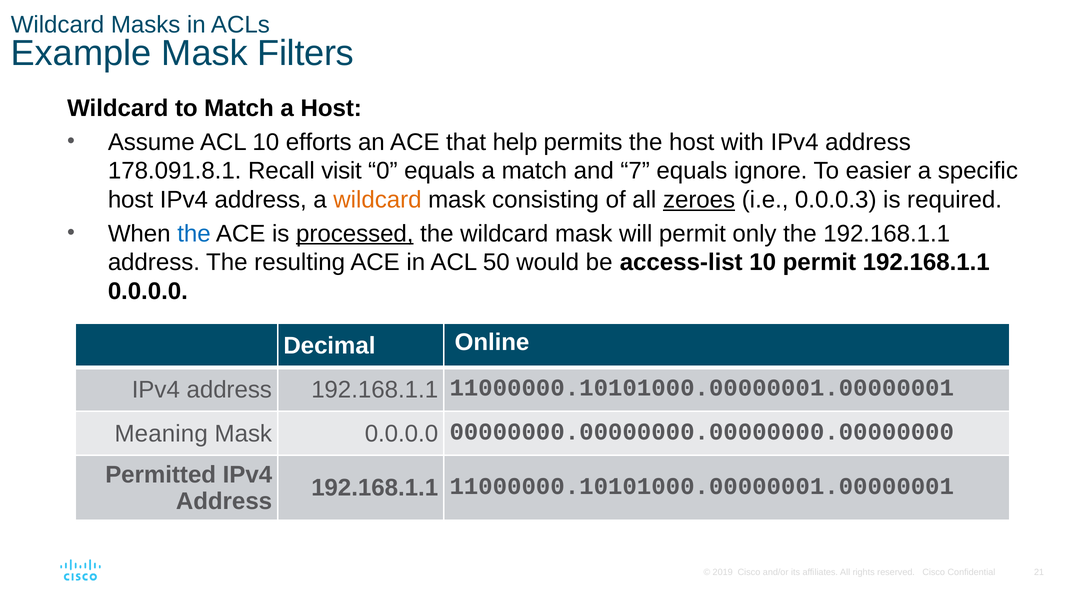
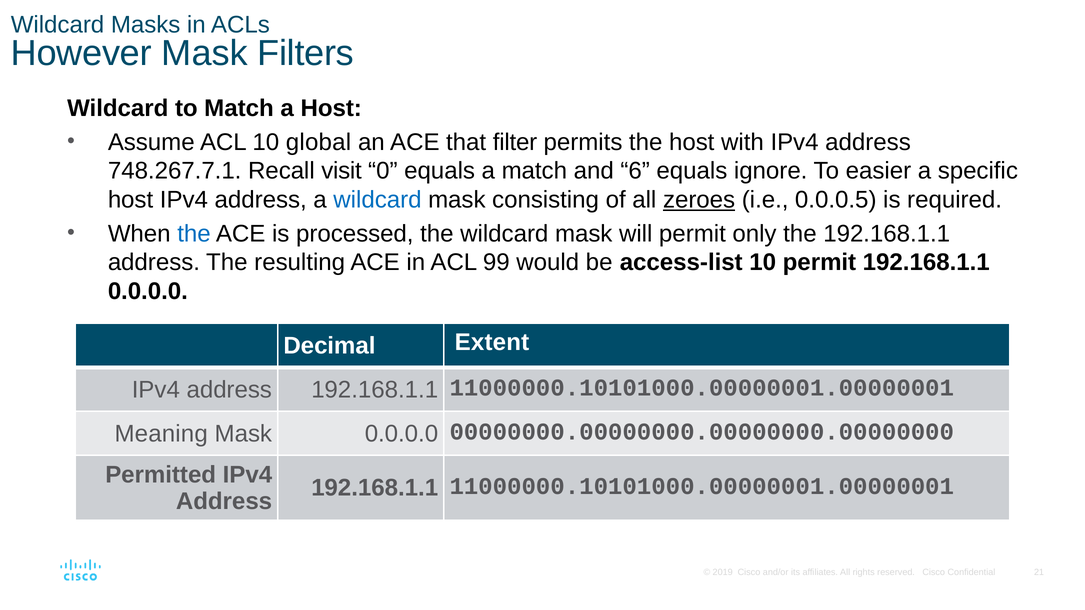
Example: Example -> However (81, 53)
efforts: efforts -> global (319, 142)
help: help -> filter (515, 142)
178.091.8.1: 178.091.8.1 -> 748.267.7.1 (175, 171)
7: 7 -> 6 (635, 171)
wildcard colour: orange -> blue (377, 200)
0.0.0.3: 0.0.0.3 -> 0.0.0.5 (836, 200)
processed underline: present -> none (355, 234)
50: 50 -> 99 (496, 263)
Online: Online -> Extent (492, 343)
